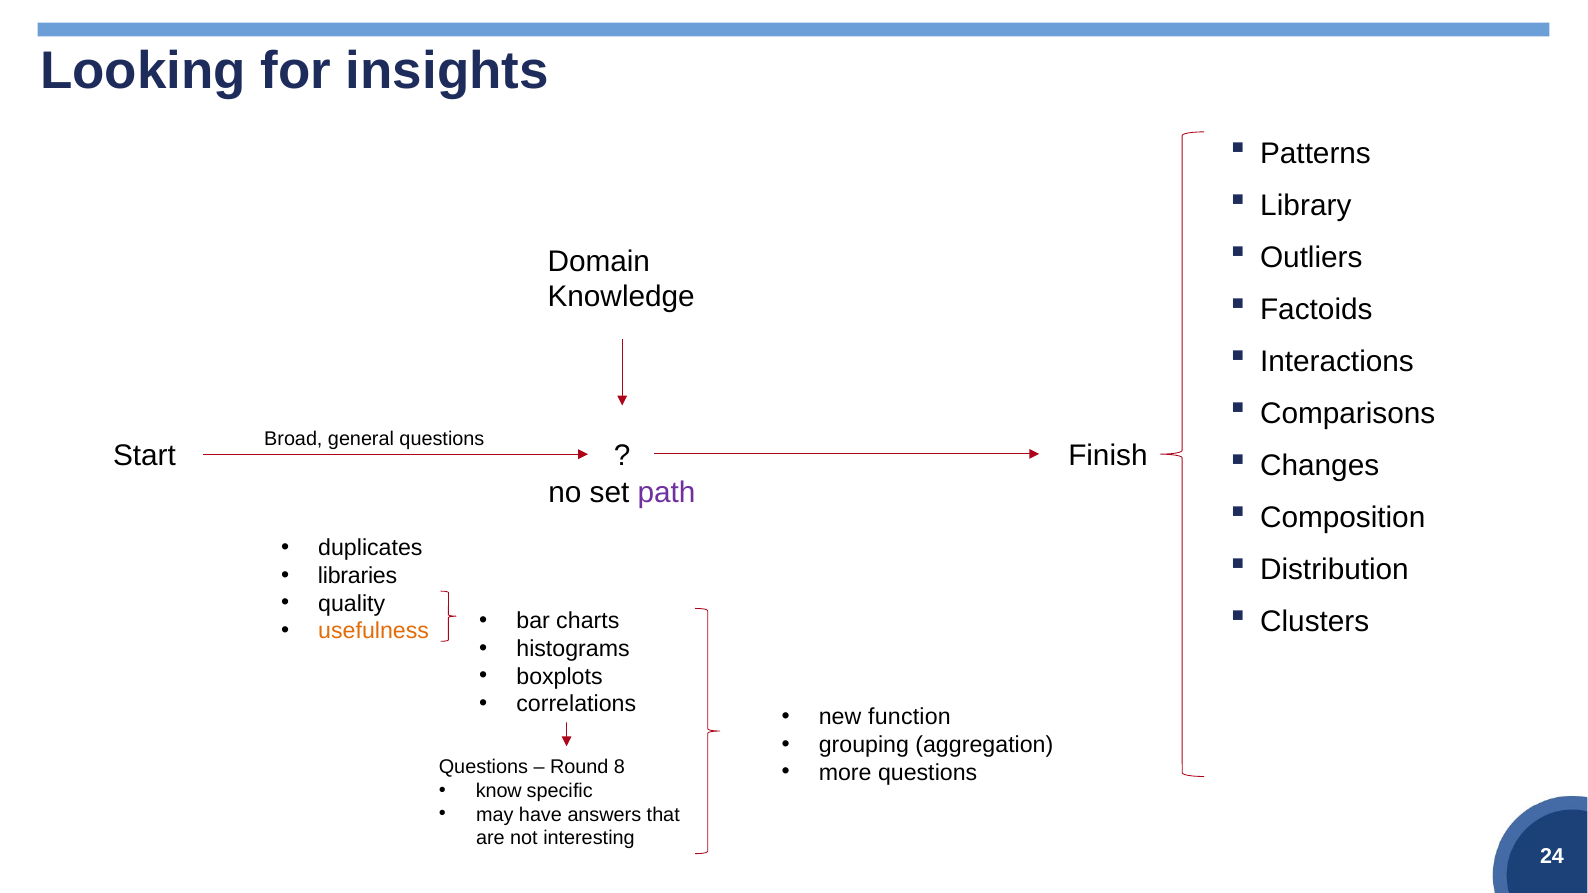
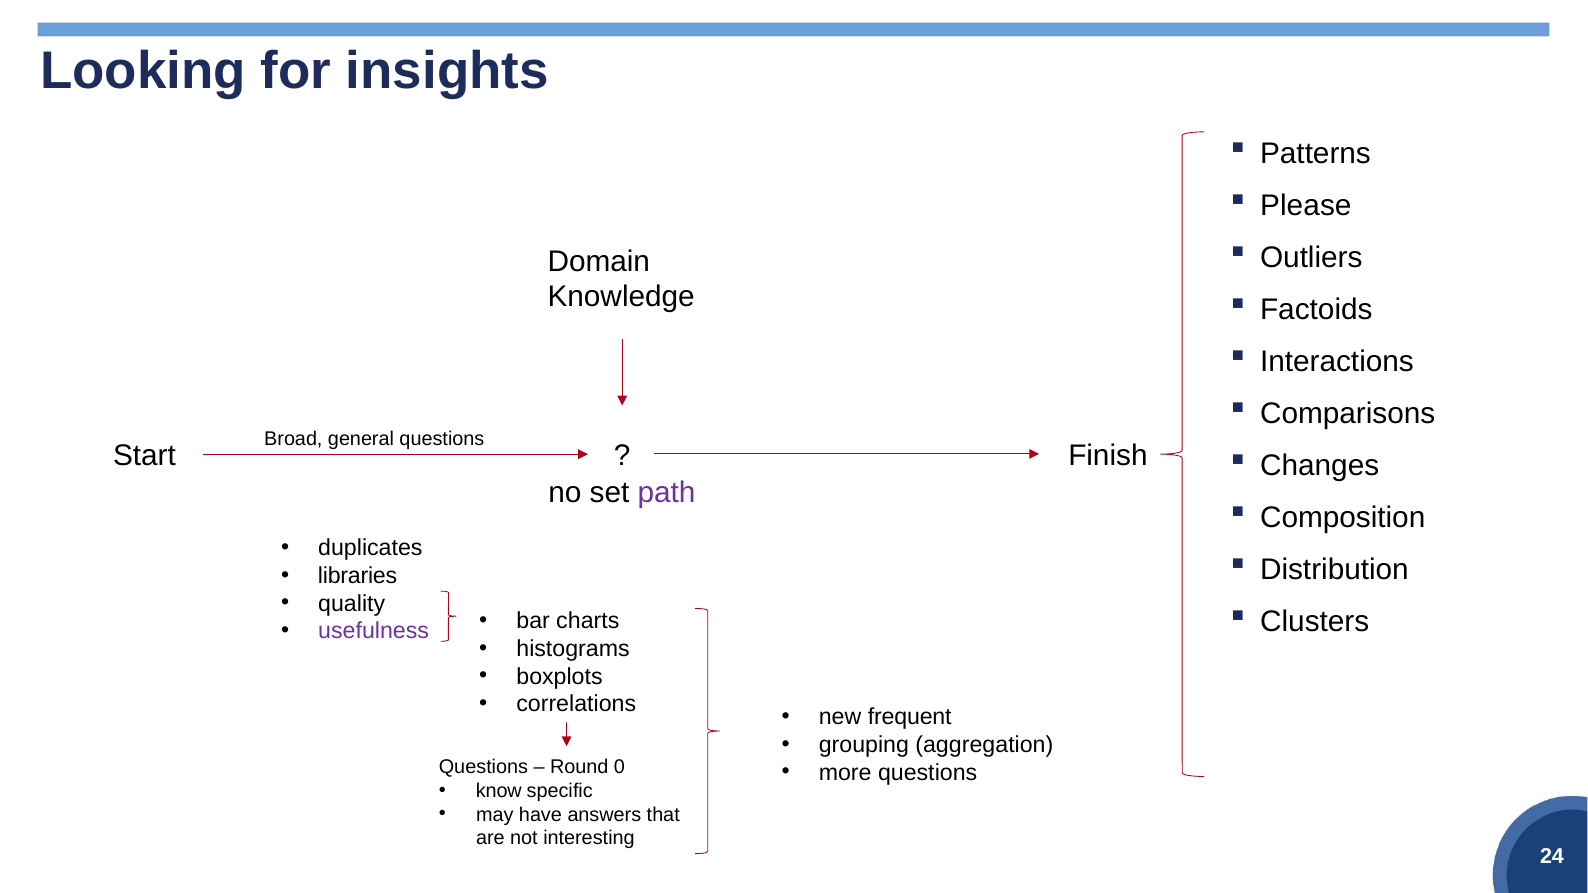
Library: Library -> Please (1306, 206)
usefulness colour: orange -> purple (374, 631)
function: function -> frequent (910, 717)
8: 8 -> 0 (619, 767)
